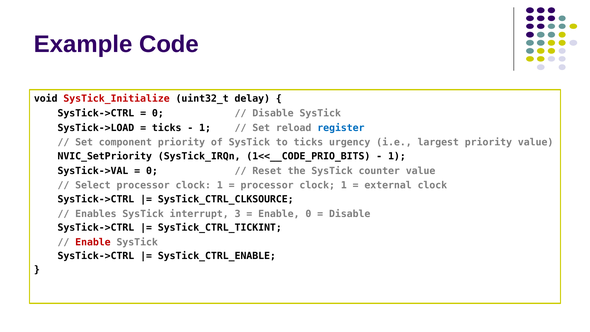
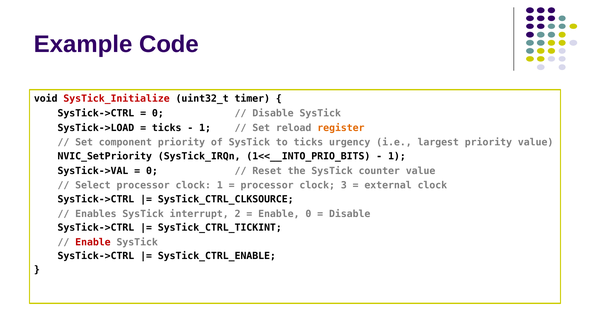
delay: delay -> timer (252, 98)
register colour: blue -> orange (341, 128)
1<<__CODE_PRIO_BITS: 1<<__CODE_PRIO_BITS -> 1<<__INTO_PRIO_BITS (308, 156)
1: 1 -> 3 (344, 185)
3: 3 -> 2 (238, 214)
